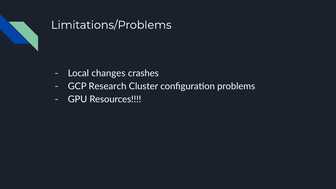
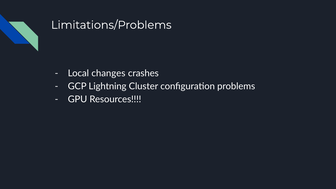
Research: Research -> Lightning (108, 86)
